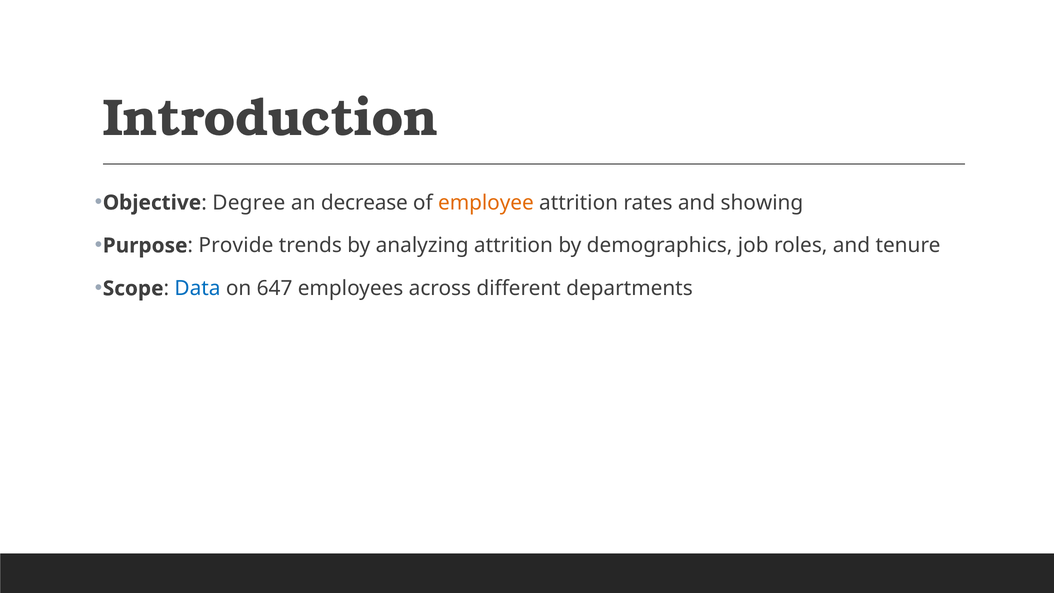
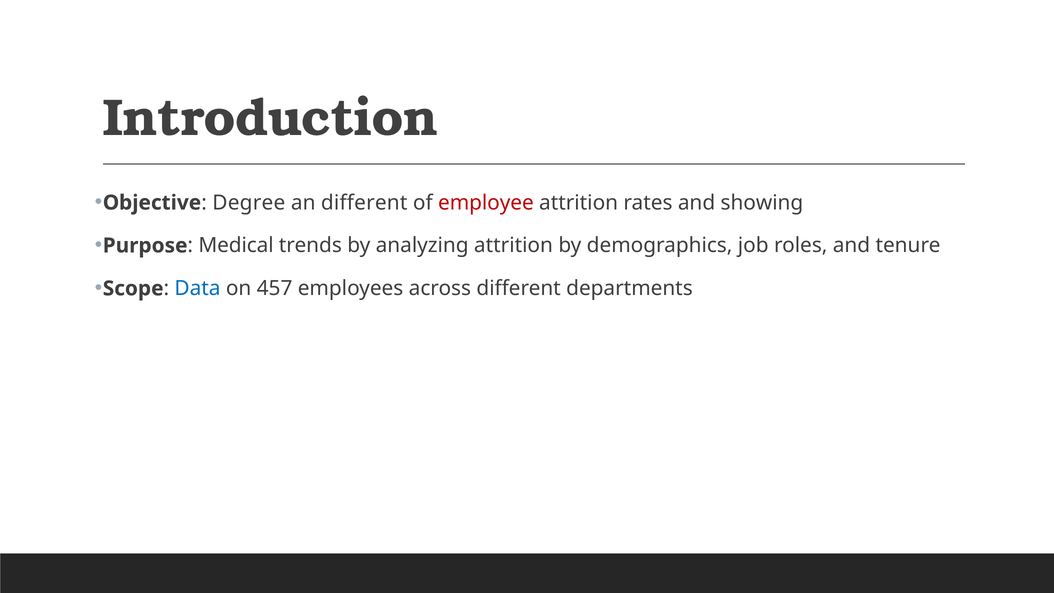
an decrease: decrease -> different (364, 203)
employee colour: orange -> red (486, 203)
Provide: Provide -> Medical (236, 246)
647: 647 -> 457 (275, 288)
